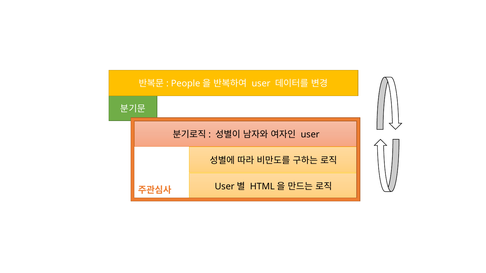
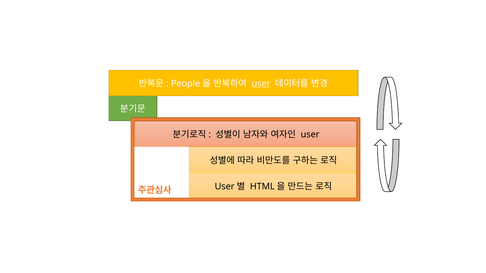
user underline: none -> present (261, 84)
